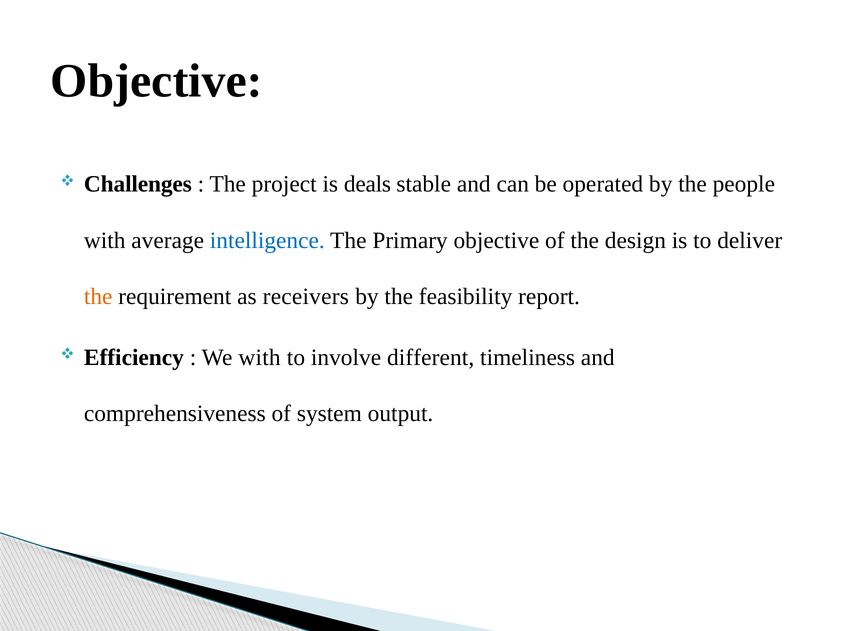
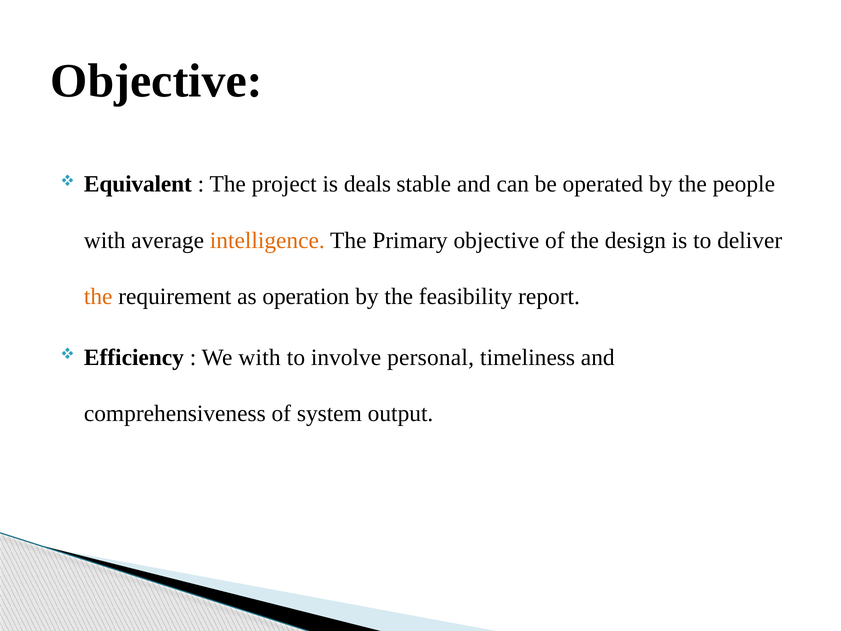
Challenges: Challenges -> Equivalent (138, 184)
intelligence colour: blue -> orange (267, 240)
receivers: receivers -> operation (306, 296)
different: different -> personal (431, 357)
